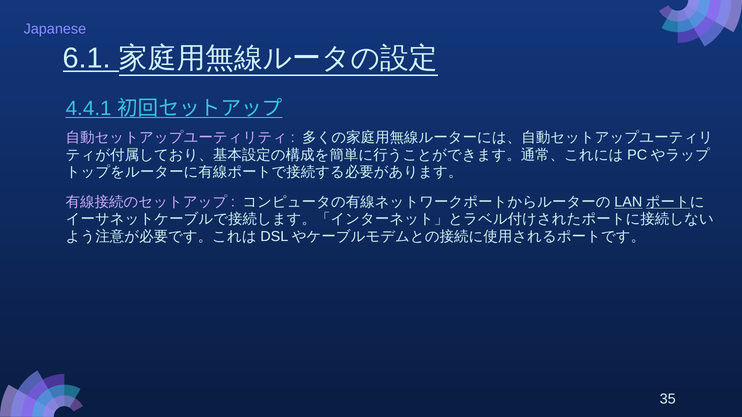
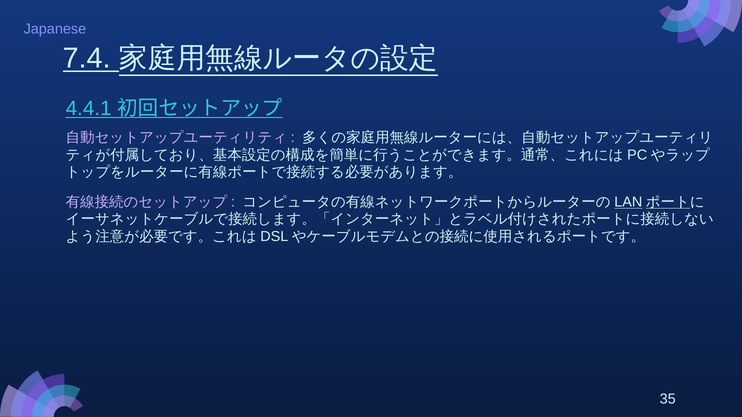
6.1: 6.1 -> 7.4 (87, 59)
